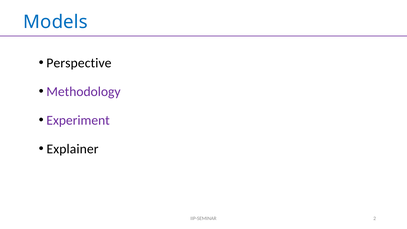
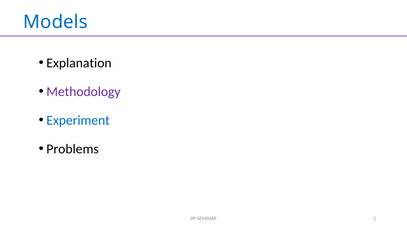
Perspective: Perspective -> Explanation (79, 63)
Experiment colour: purple -> blue (78, 120)
Explainer: Explainer -> Problems (73, 149)
